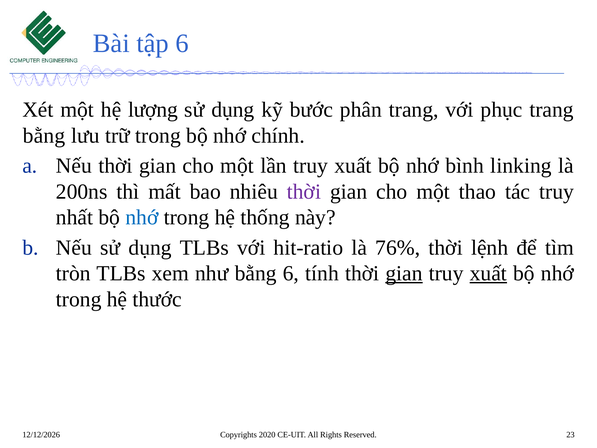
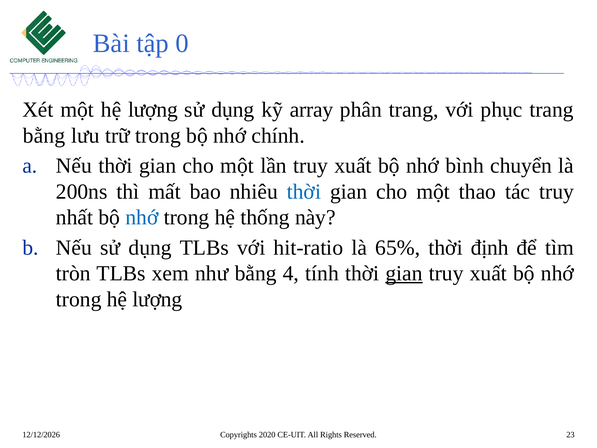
tập 6: 6 -> 0 (182, 43)
bước: bước -> array (312, 110)
linking: linking -> chuyển (521, 166)
thời colour: purple -> blue (304, 192)
76%: 76% -> 65% (398, 248)
lệnh: lệnh -> định (490, 248)
bằng 6: 6 -> 4 (291, 273)
xuất underline: present -> none (488, 273)
trong hệ thước: thước -> lượng (157, 299)
